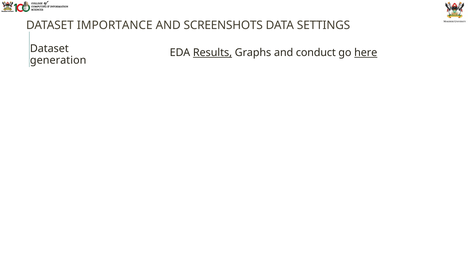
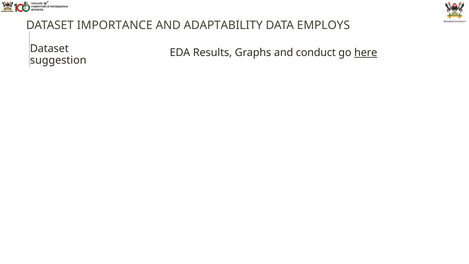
SCREENSHOTS: SCREENSHOTS -> ADAPTABILITY (223, 25)
SETTINGS: SETTINGS -> EMPLOYS (323, 25)
Results underline: present -> none (212, 53)
generation: generation -> suggestion (58, 60)
